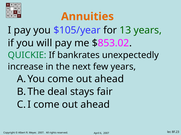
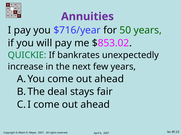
Annuities colour: orange -> purple (87, 17)
$105/year: $105/year -> $716/year (77, 30)
13: 13 -> 50 (125, 30)
